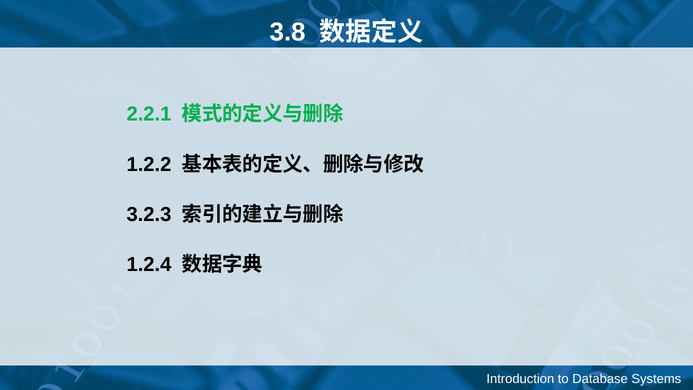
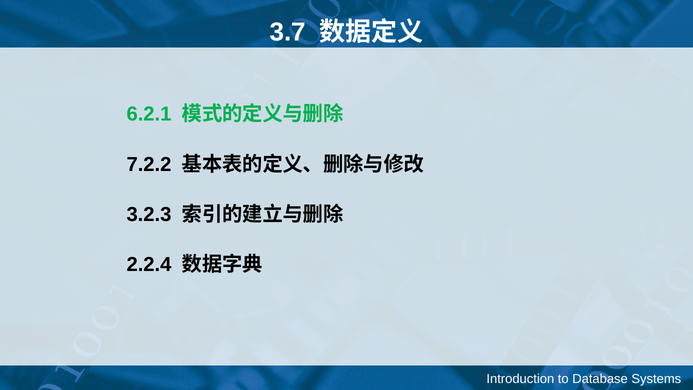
3.8: 3.8 -> 3.7 (288, 32)
2.2.1: 2.2.1 -> 6.2.1 (149, 114)
1.2.2: 1.2.2 -> 7.2.2 (149, 164)
1.2.4: 1.2.4 -> 2.2.4 (149, 265)
